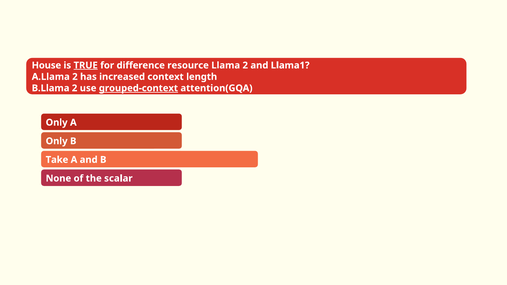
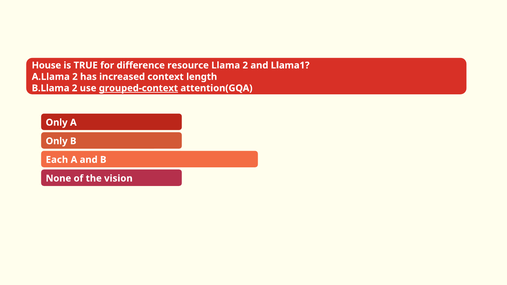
TRUE underline: present -> none (86, 65)
Take: Take -> Each (57, 160)
scalar: scalar -> vision (118, 178)
